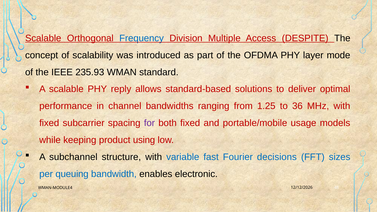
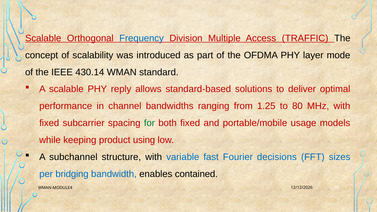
DESPITE: DESPITE -> TRAFFIC (305, 38)
235.93: 235.93 -> 430.14 (90, 72)
36: 36 -> 80 (297, 106)
for colour: purple -> green (149, 123)
queuing: queuing -> bridging (72, 174)
electronic: electronic -> contained (196, 174)
